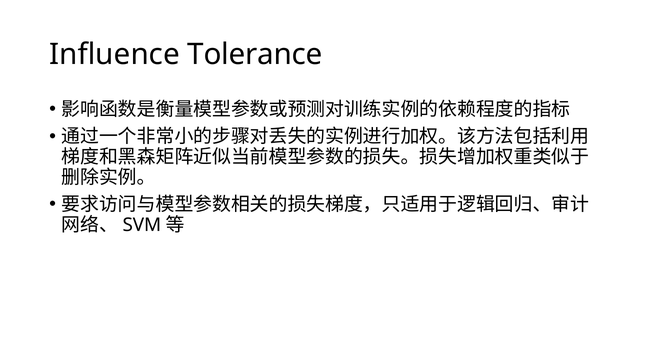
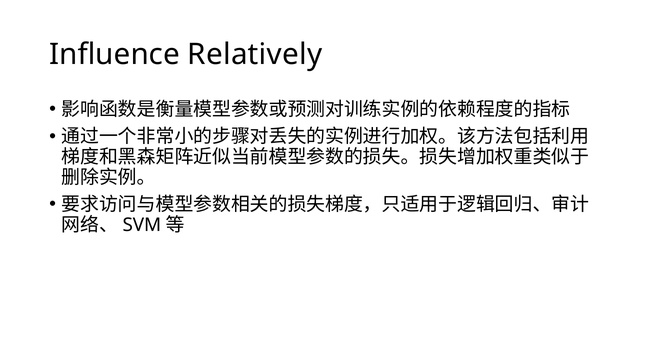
Tolerance: Tolerance -> Relatively (255, 54)
